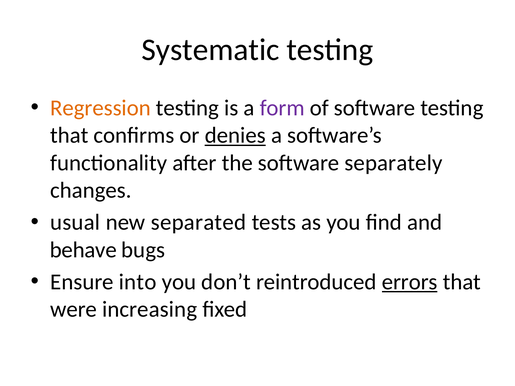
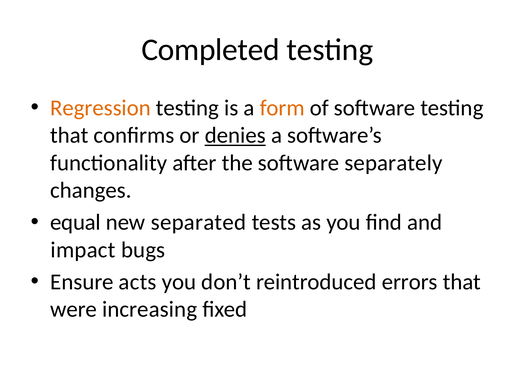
Systematic: Systematic -> Completed (211, 50)
form colour: purple -> orange (282, 108)
usual: usual -> equal (75, 223)
behave: behave -> impact (83, 250)
into: into -> acts (138, 282)
errors underline: present -> none (410, 282)
